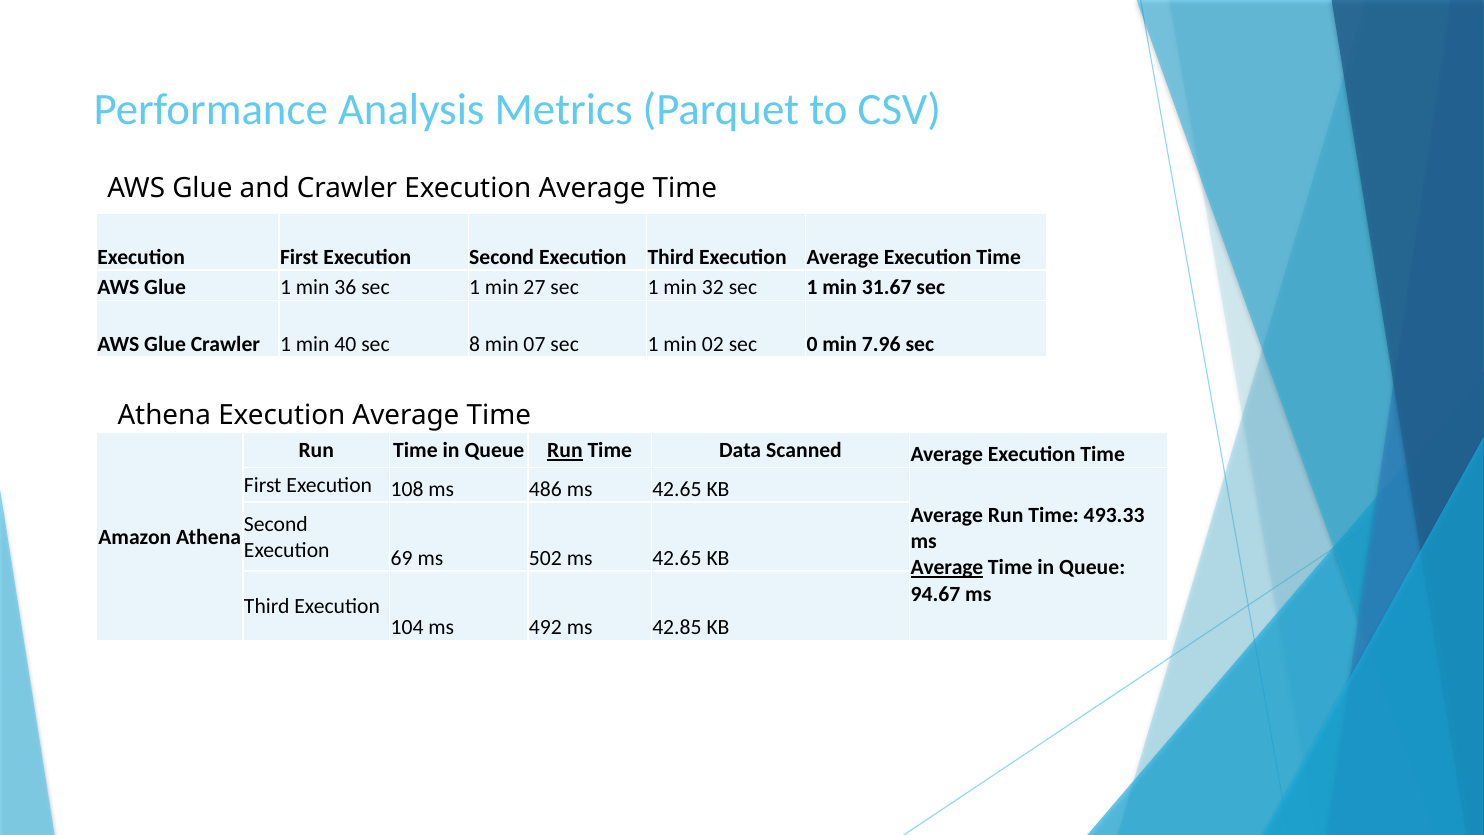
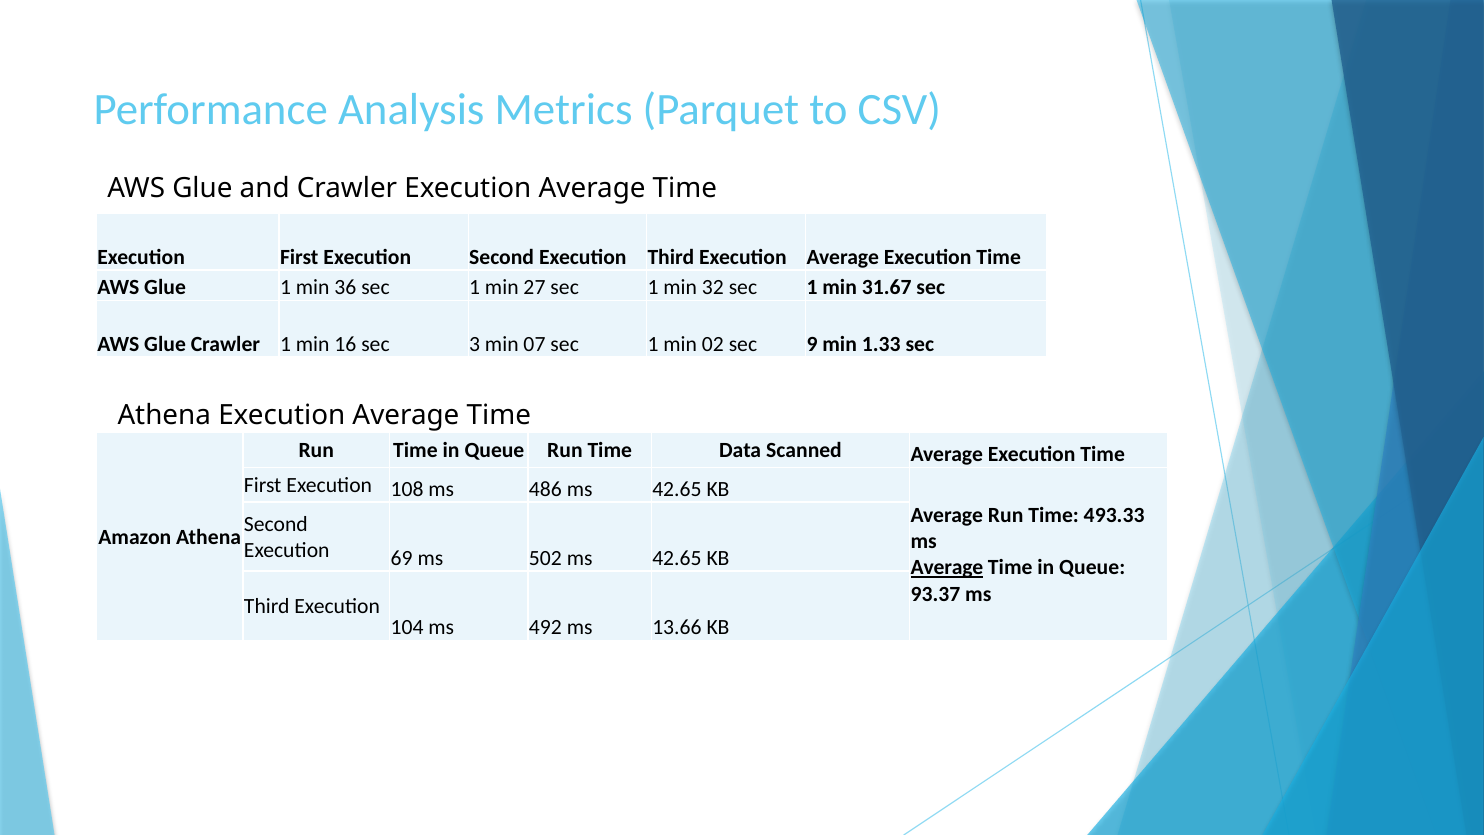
40: 40 -> 16 (345, 344)
8: 8 -> 3 (475, 344)
0: 0 -> 9 (812, 344)
7.96: 7.96 -> 1.33 (881, 344)
Run underline: present -> none (565, 451)
94.67: 94.67 -> 93.37 (935, 594)
42.85: 42.85 -> 13.66 (677, 627)
